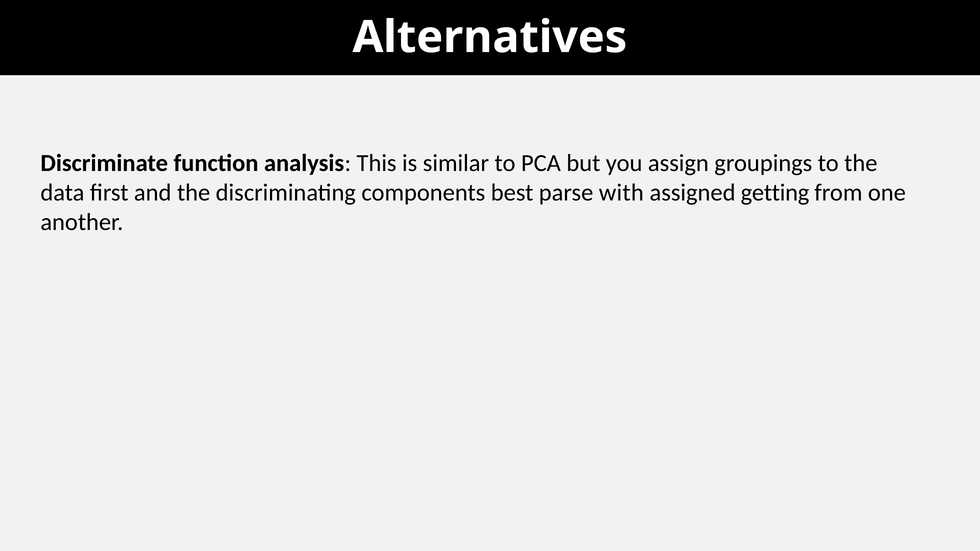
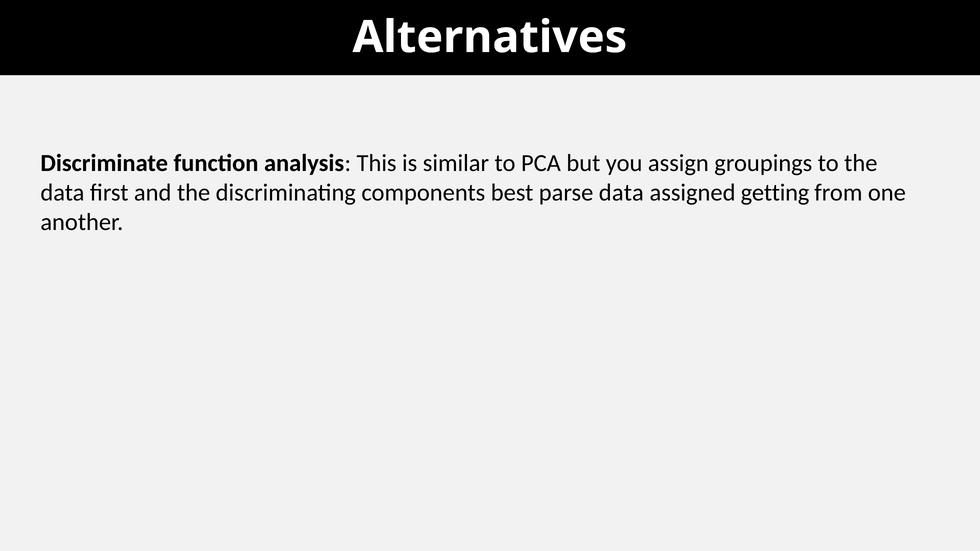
parse with: with -> data (621, 193)
